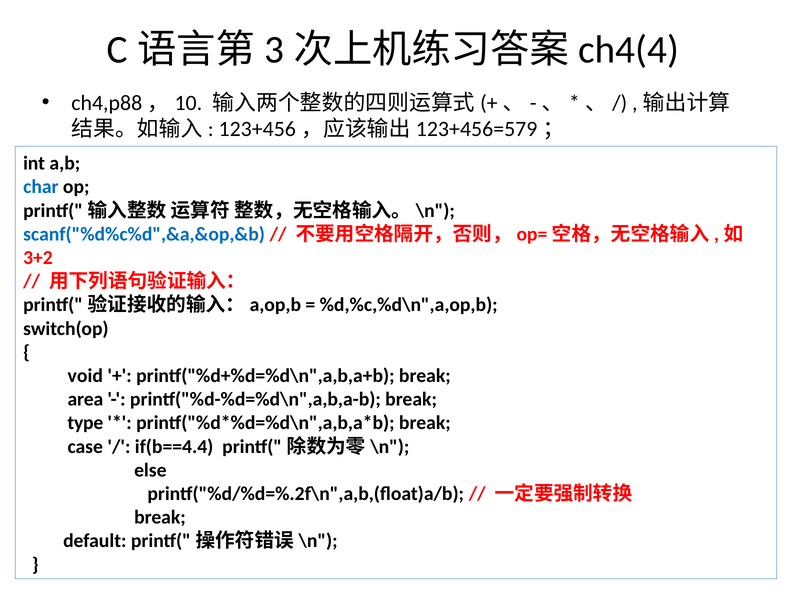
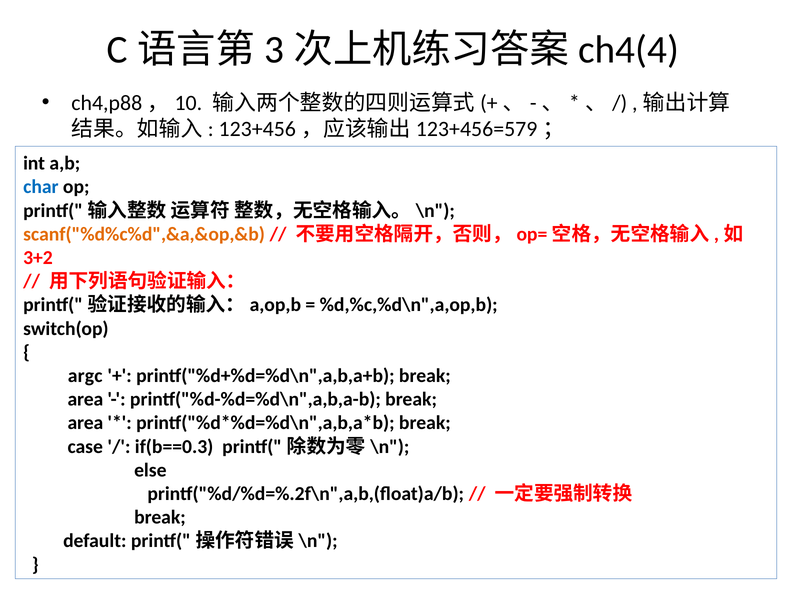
scanf("%d%c%d",&a,&op,&b colour: blue -> orange (144, 234)
void: void -> argc (85, 375)
type: type -> area (85, 423)
if(b==4.4: if(b==4.4 -> if(b==0.3 (174, 446)
